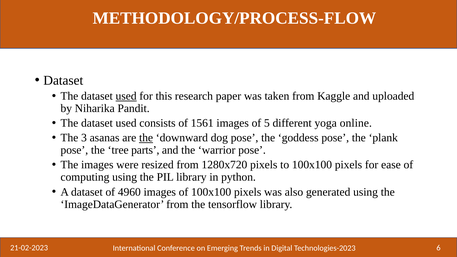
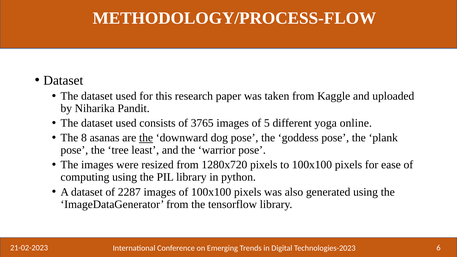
used underline: present -> none (126, 96)
1561: 1561 -> 3765 (202, 123)
3: 3 -> 8 (84, 138)
parts: parts -> least (145, 150)
4960: 4960 -> 2287 (129, 192)
